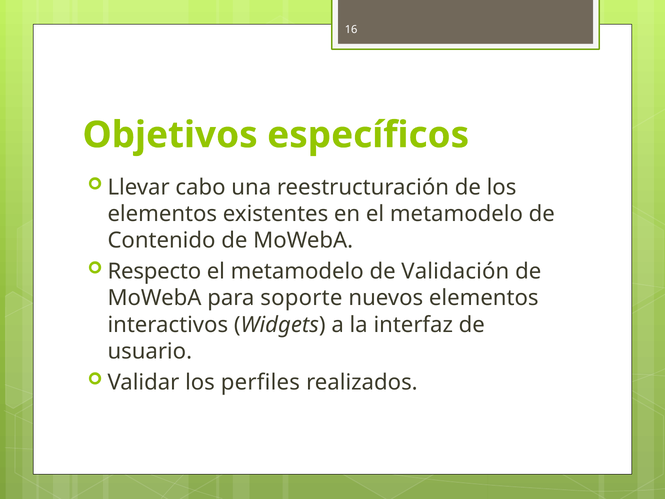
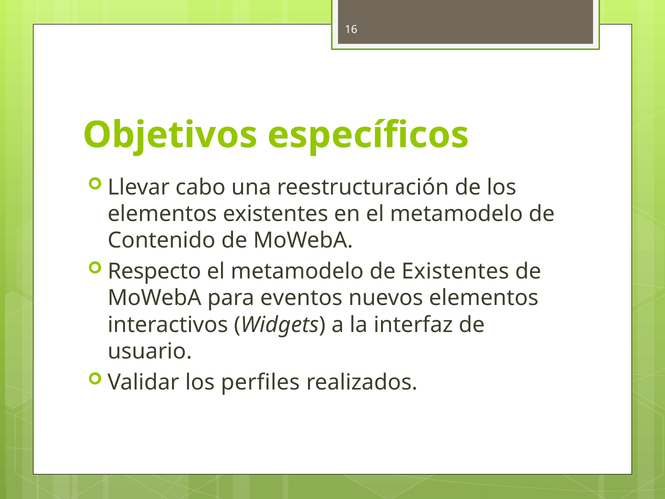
de Validación: Validación -> Existentes (455, 271)
soporte: soporte -> eventos (301, 298)
